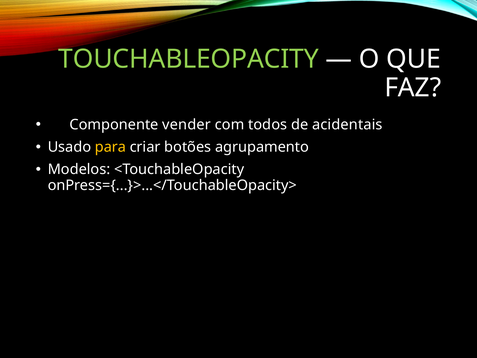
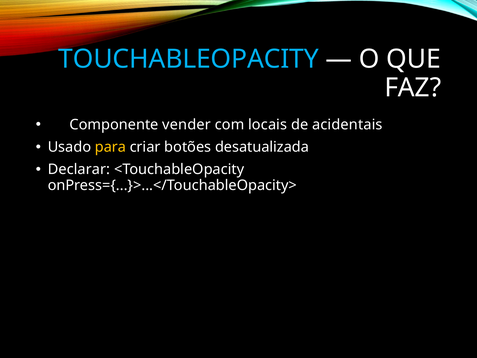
TOUCHABLEOPACITY colour: light green -> light blue (189, 59)
todos: todos -> locais (268, 125)
agrupamento: agrupamento -> desatualizada (262, 147)
Modelos: Modelos -> Declarar (79, 169)
